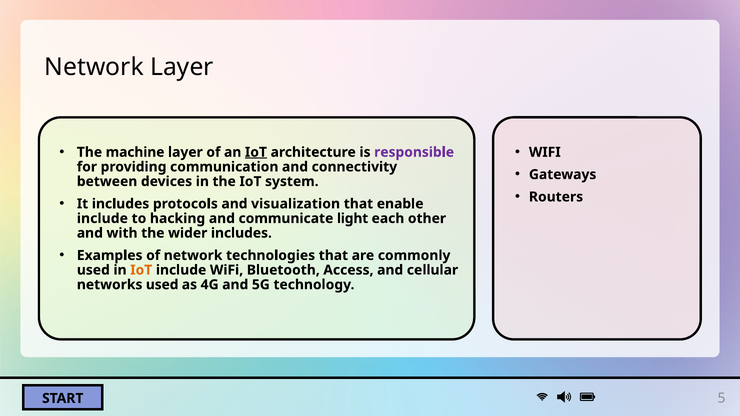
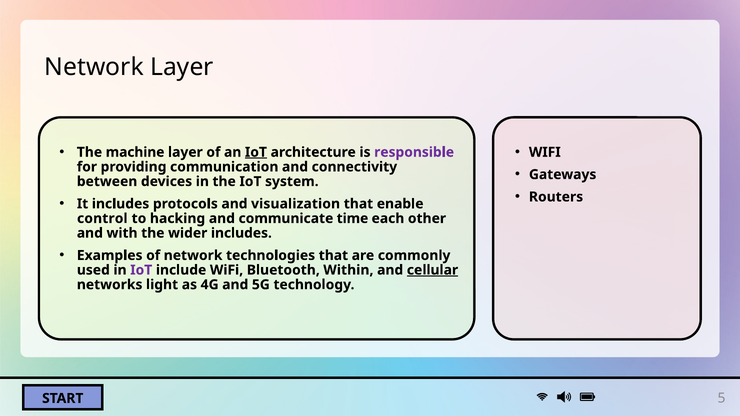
include: include -> control (102, 219)
light: light -> time (353, 219)
IoT colour: orange -> purple (141, 270)
Access: Access -> Within (348, 270)
cellular underline: none -> present (432, 270)
networks used: used -> light (162, 285)
